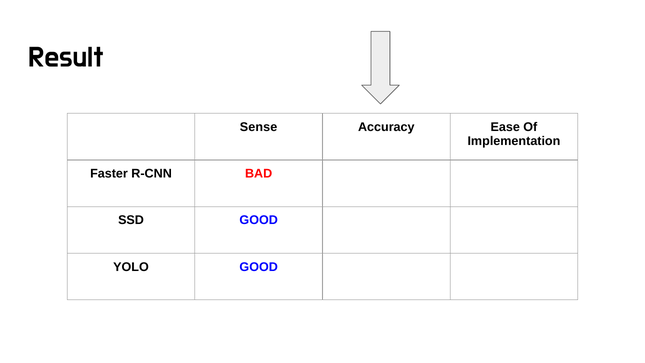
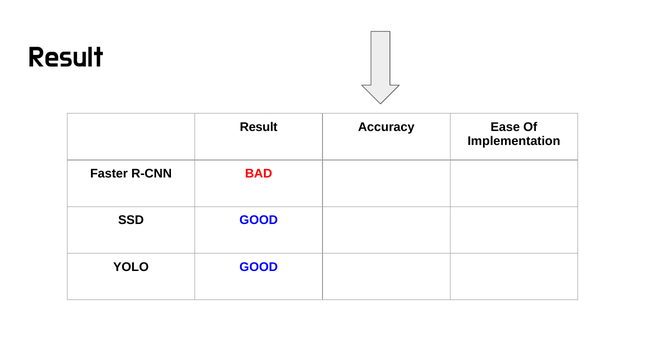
Sense: Sense -> Result (259, 127)
